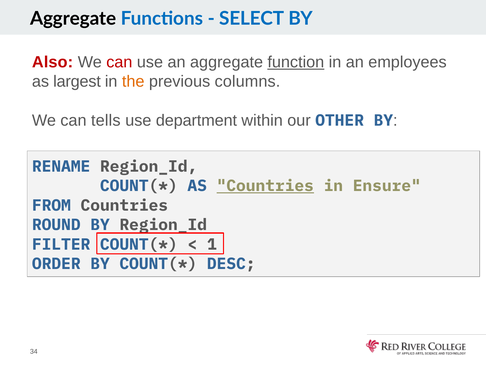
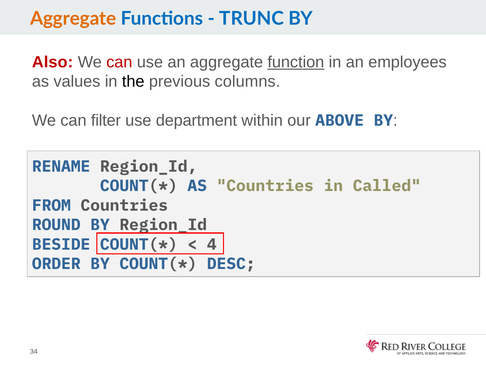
Aggregate colour: black -> orange (73, 19)
SELECT: SELECT -> TRUNC (252, 19)
largest: largest -> values (77, 81)
the colour: orange -> black (133, 81)
tells: tells -> filter (106, 120)
OTHER: OTHER -> ABOVE (340, 120)
Countries underline: present -> none (265, 186)
Ensure: Ensure -> Called (387, 186)
FILTER: FILTER -> BESIDE (61, 244)
1: 1 -> 4 (212, 244)
